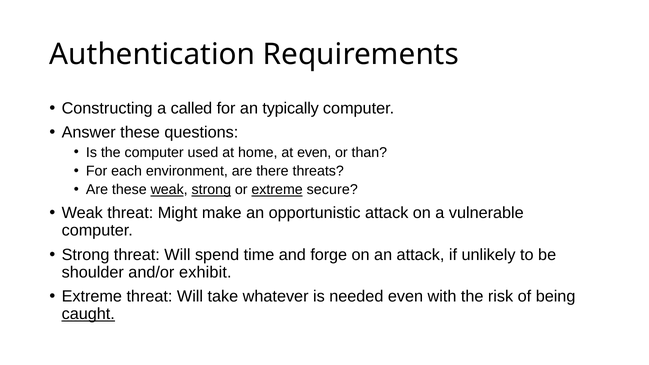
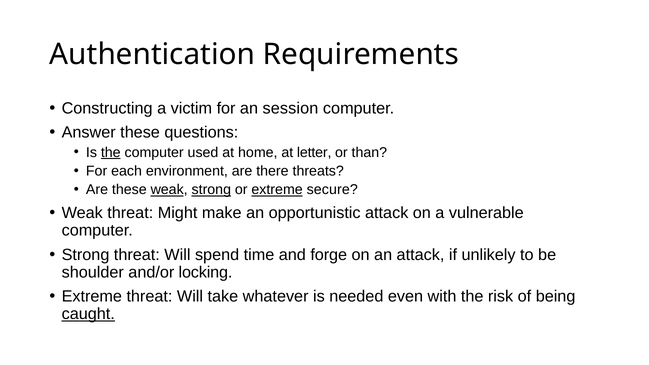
called: called -> victim (191, 108)
typically: typically -> session (290, 108)
the underline: none -> present (111, 152)
at even: even -> letter (314, 152)
exhibit: exhibit -> locking (205, 272)
